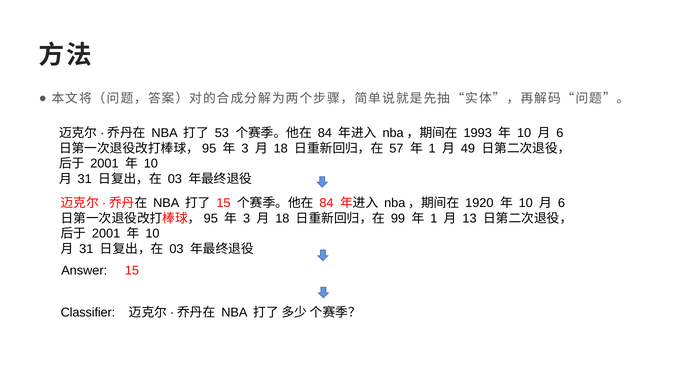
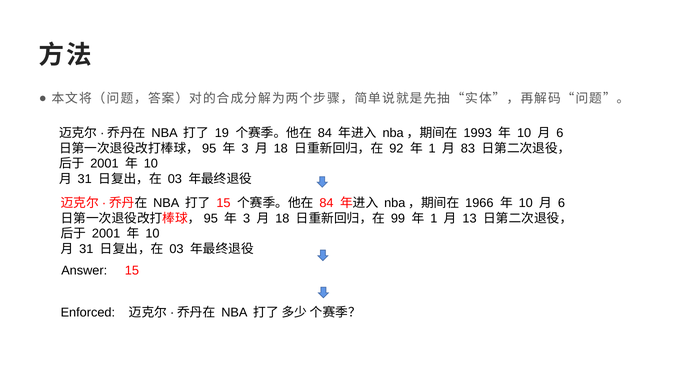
53: 53 -> 19 (222, 133)
57: 57 -> 92 (396, 148)
49: 49 -> 83 (468, 148)
1920: 1920 -> 1966 (479, 203)
Classifier: Classifier -> Enforced (88, 313)
